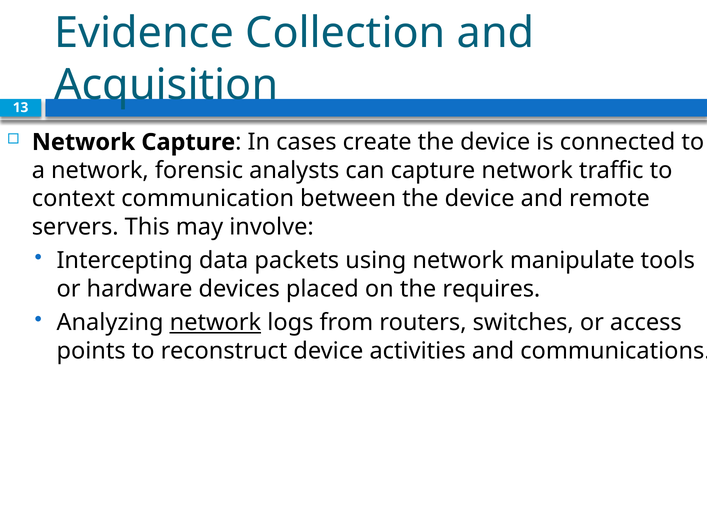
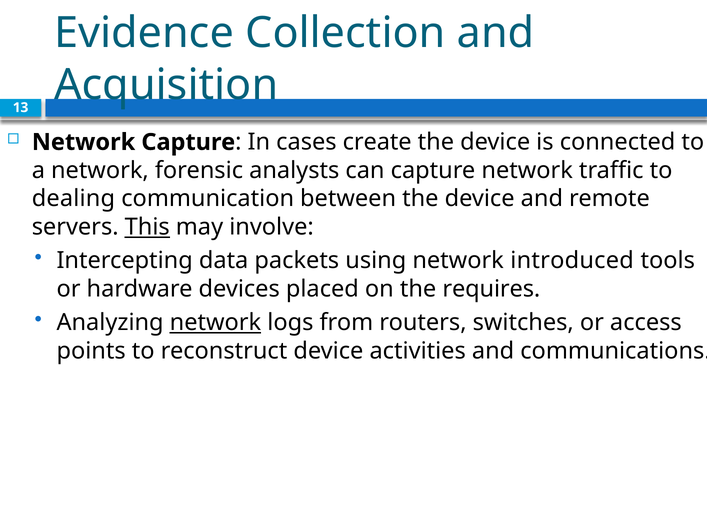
context: context -> dealing (73, 199)
This underline: none -> present (147, 227)
manipulate: manipulate -> introduced (572, 261)
